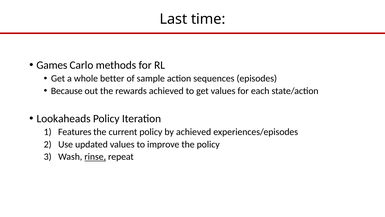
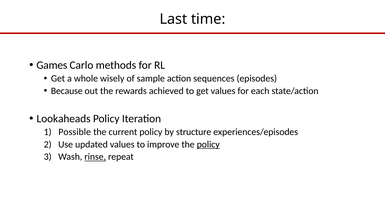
better: better -> wisely (112, 78)
Features: Features -> Possible (75, 132)
by achieved: achieved -> structure (194, 132)
policy underline: none -> present (208, 144)
